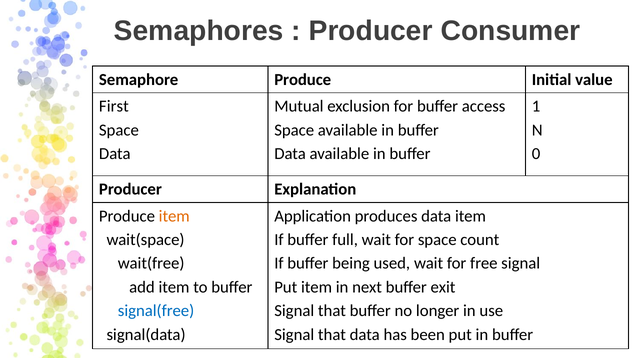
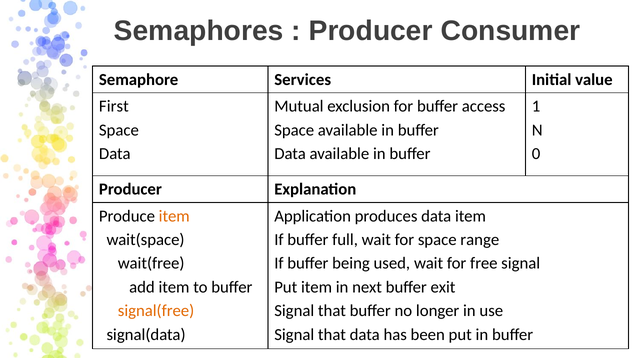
Semaphore Produce: Produce -> Services (303, 79)
count: count -> range (480, 240)
signal(free colour: blue -> orange (156, 311)
